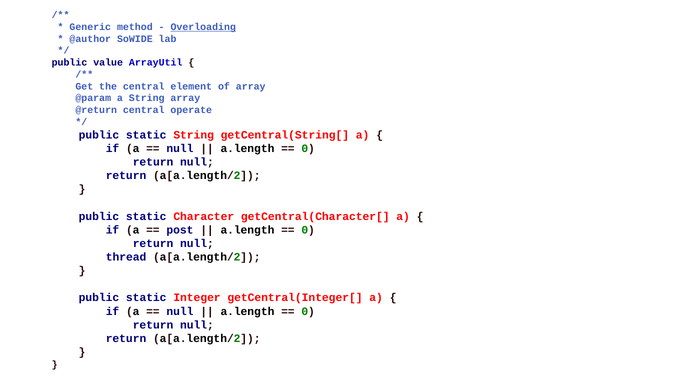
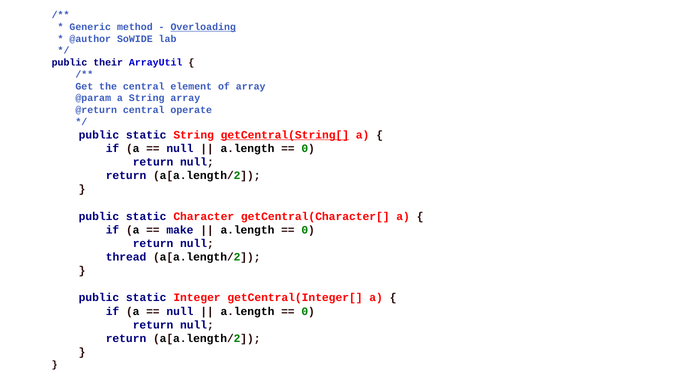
value: value -> their (108, 62)
getCentral(String[ underline: none -> present (285, 135)
post: post -> make (180, 229)
